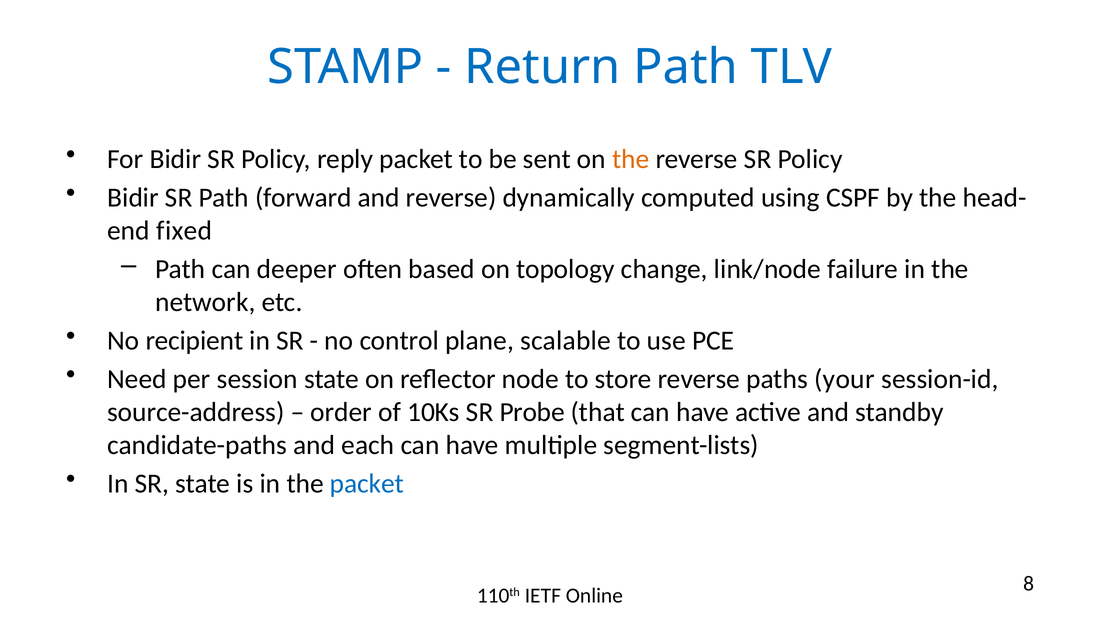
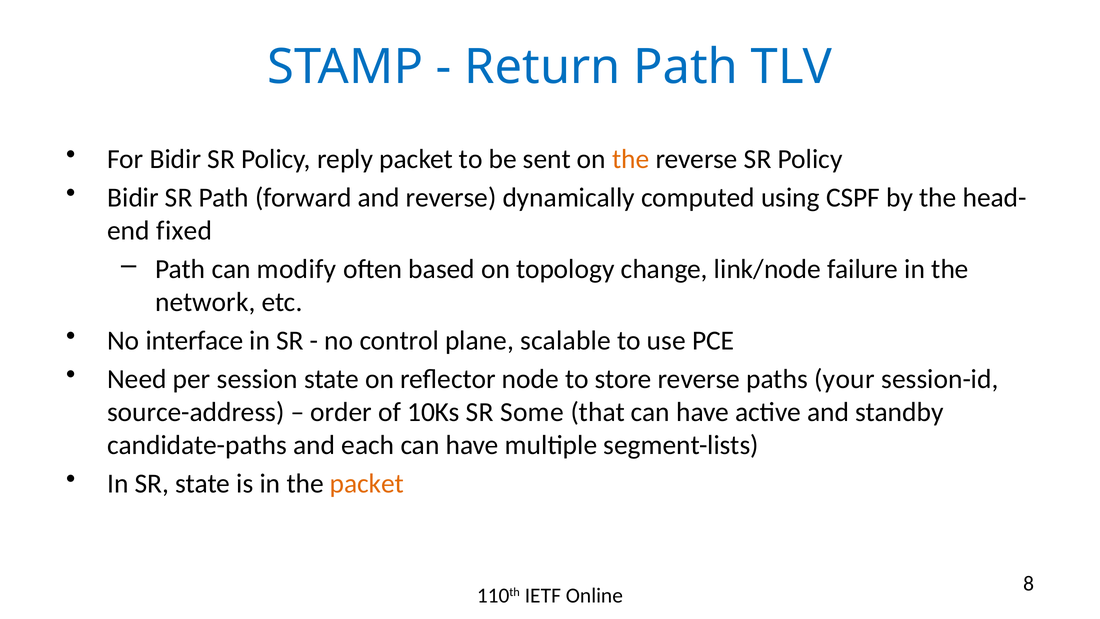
deeper: deeper -> modify (297, 269)
recipient: recipient -> interface (194, 341)
Probe: Probe -> Some (532, 412)
packet colour: blue -> orange (367, 484)
